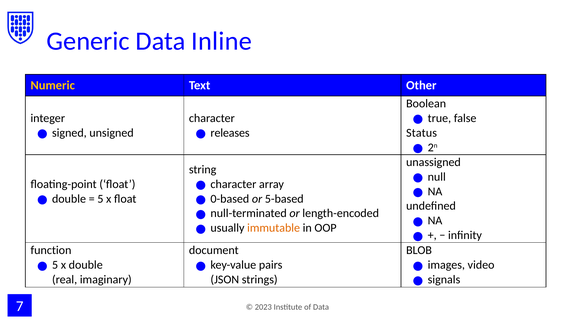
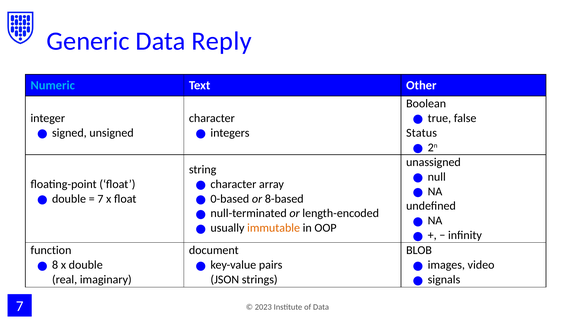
Inline: Inline -> Reply (222, 41)
Numeric colour: yellow -> light blue (53, 85)
releases: releases -> integers (230, 133)
5: 5 -> 7 (100, 199)
5-based: 5-based -> 8-based (284, 199)
5: 5 -> 8 (55, 265)
